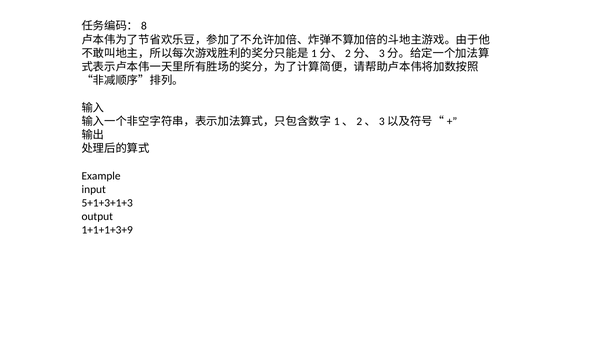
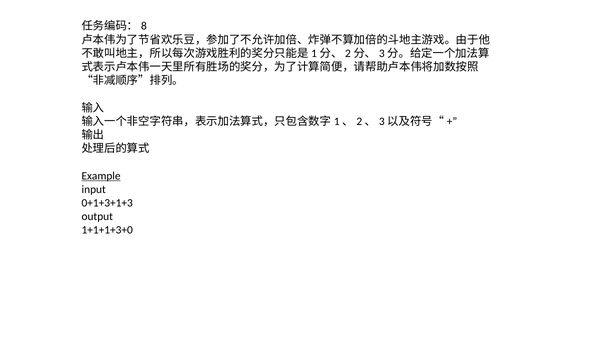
Example underline: none -> present (101, 176)
5+1+3+1+3: 5+1+3+1+3 -> 0+1+3+1+3 (107, 203)
1+1+1+3+9: 1+1+1+3+9 -> 1+1+1+3+0 (107, 230)
